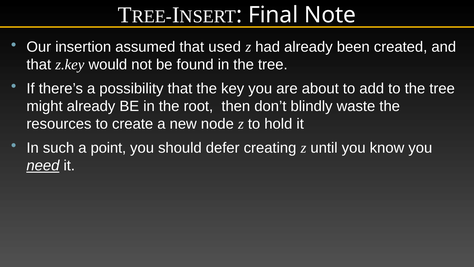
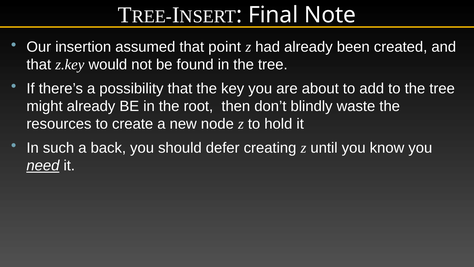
used: used -> point (225, 47)
point: point -> back (108, 148)
